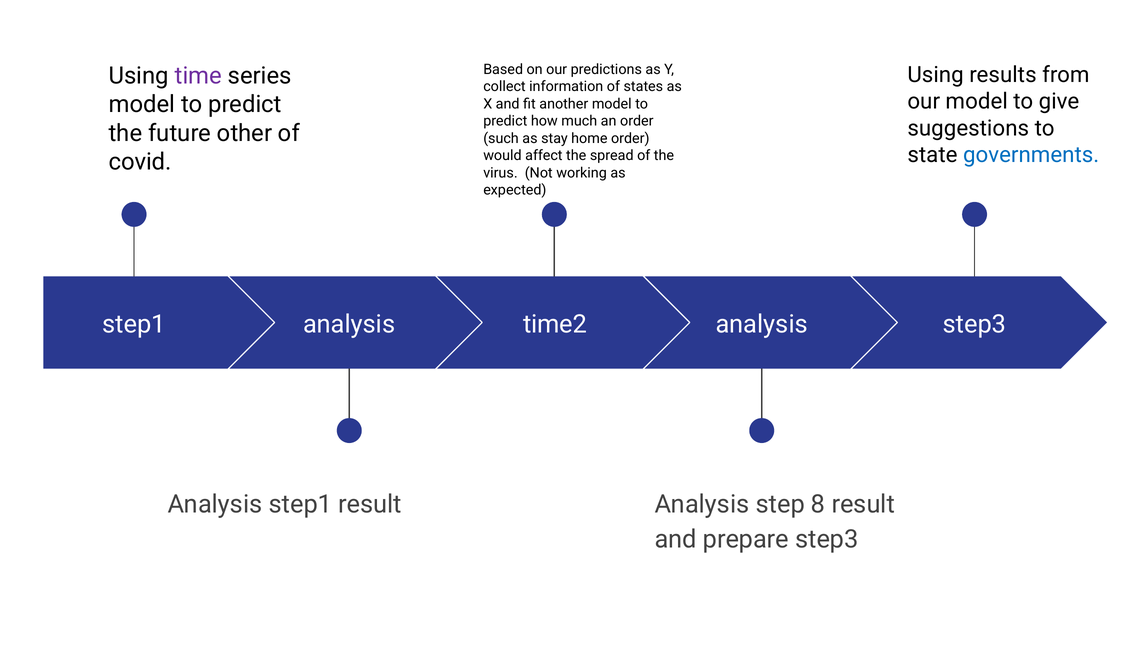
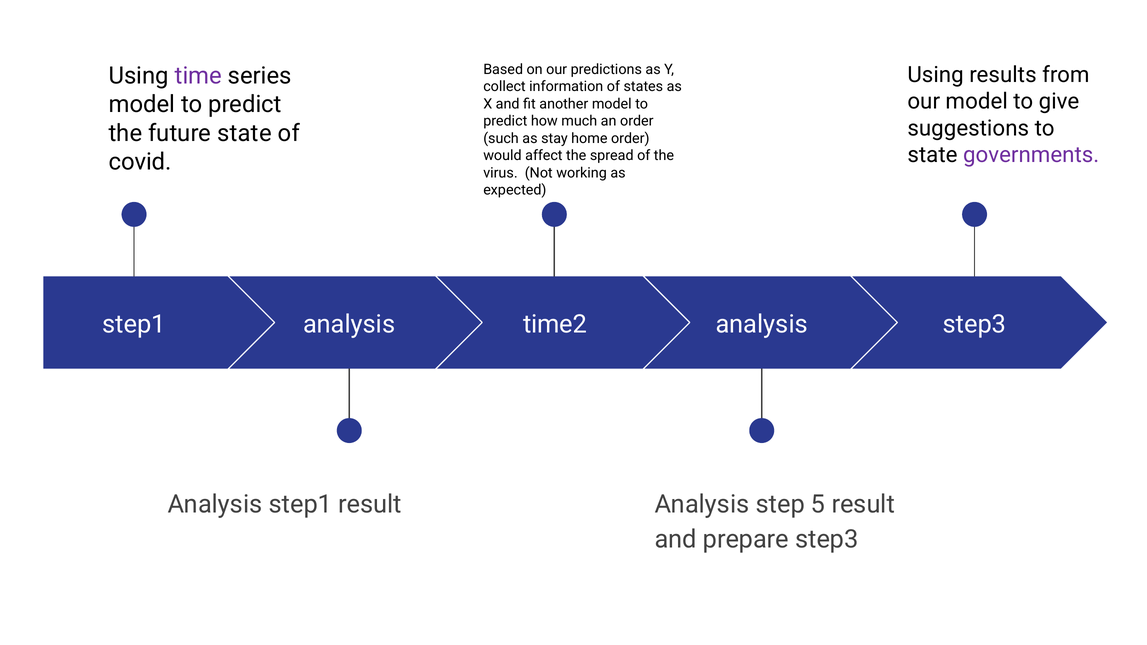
future other: other -> state (244, 133)
governments colour: blue -> purple (1031, 155)
8: 8 -> 5 (818, 504)
